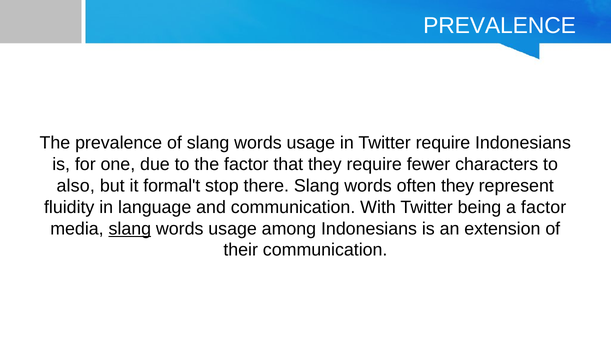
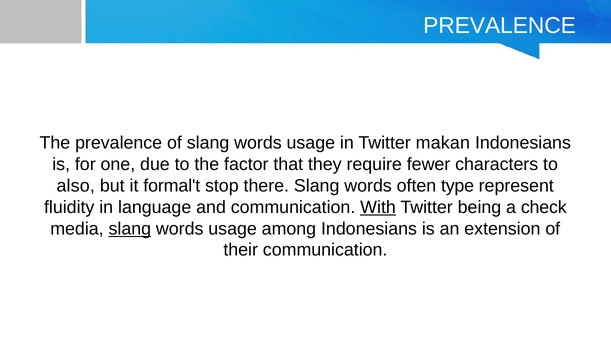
Twitter require: require -> makan (443, 143)
often they: they -> type (458, 186)
With underline: none -> present (378, 207)
a factor: factor -> check (544, 207)
